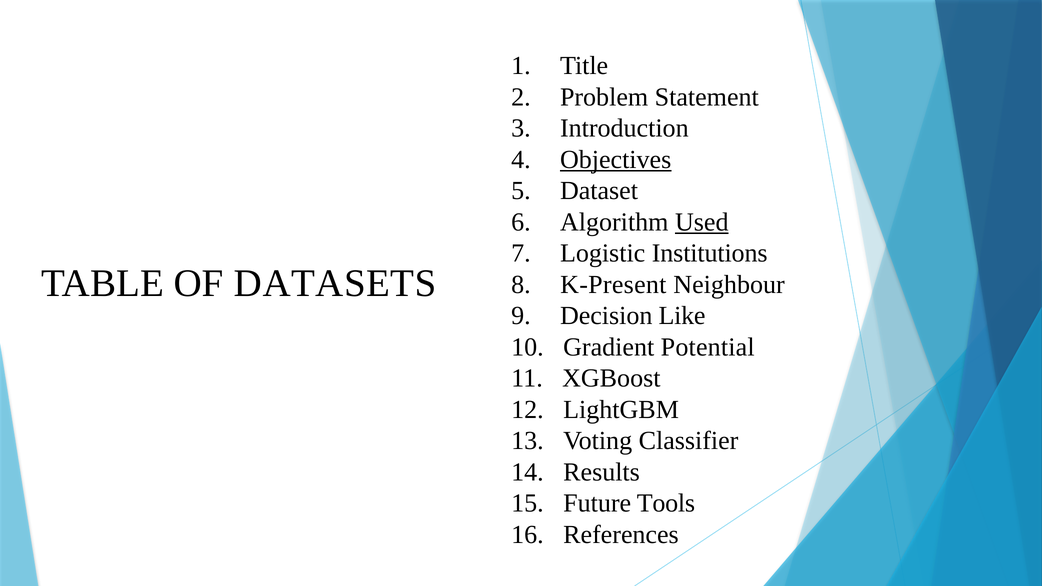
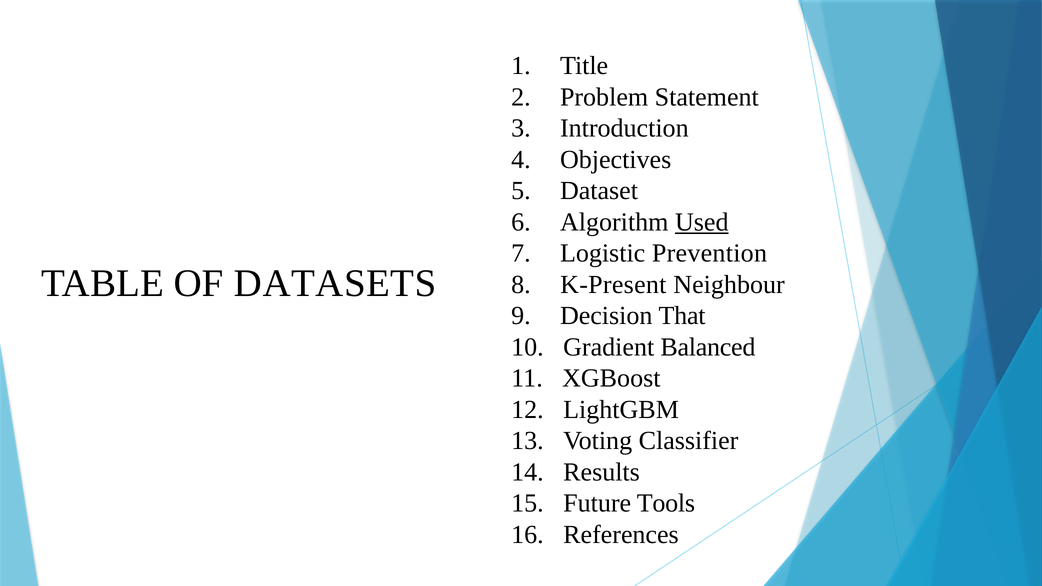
Objectives underline: present -> none (616, 159)
Institutions: Institutions -> Prevention (709, 253)
Like: Like -> That (682, 316)
Potential: Potential -> Balanced (708, 347)
